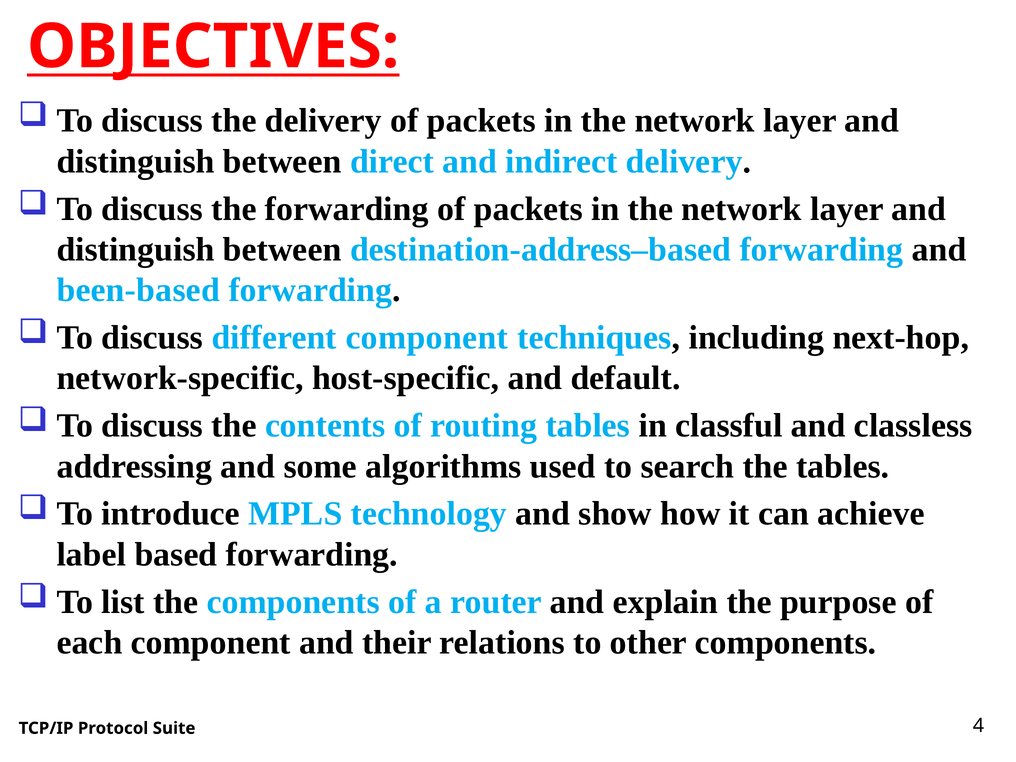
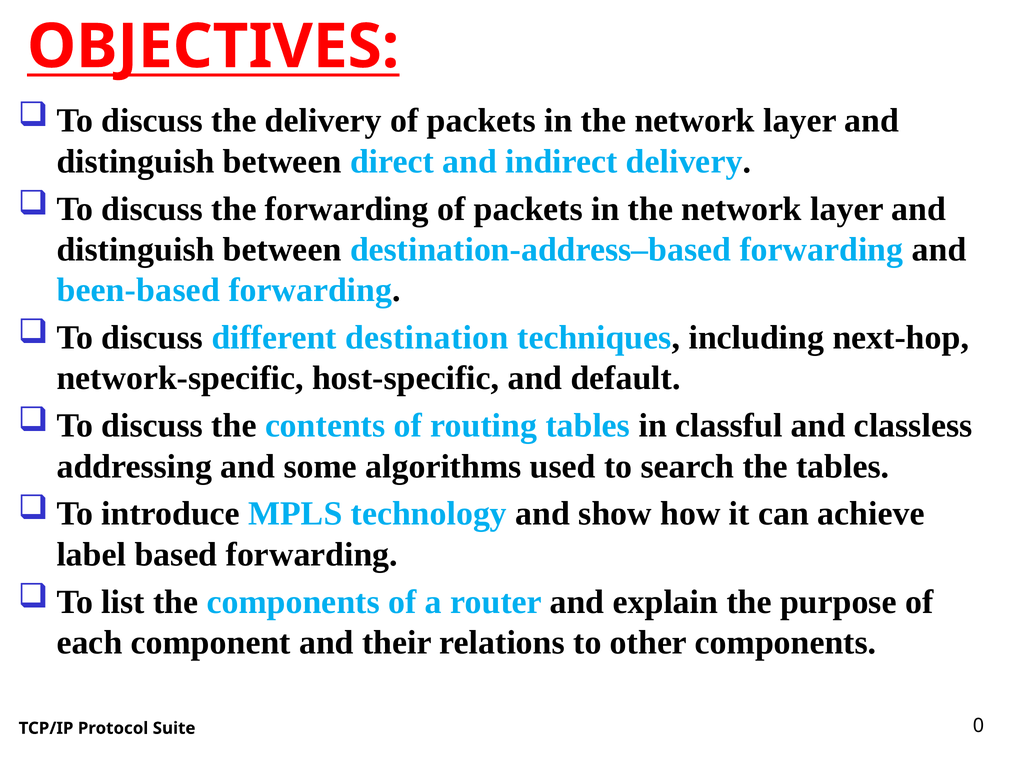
different component: component -> destination (427, 338)
4: 4 -> 0 (978, 726)
